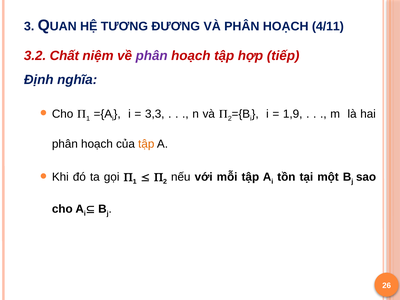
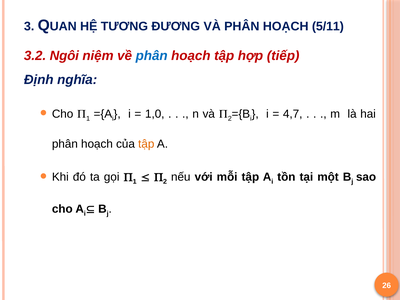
4/11: 4/11 -> 5/11 (328, 26)
Chất: Chất -> Ngôi (64, 56)
phân colour: purple -> blue (152, 56)
3,3: 3,3 -> 1,0 (155, 114)
1,9: 1,9 -> 4,7 (293, 114)
